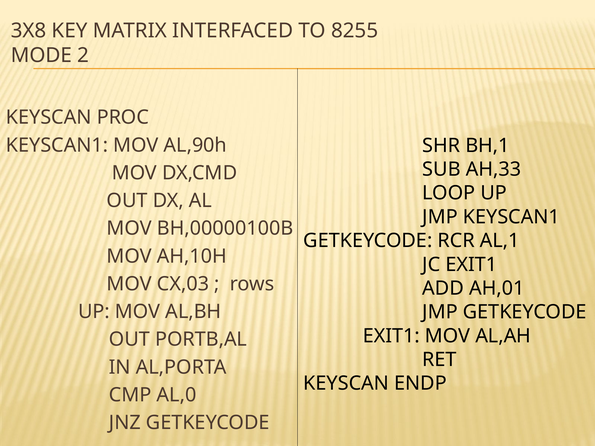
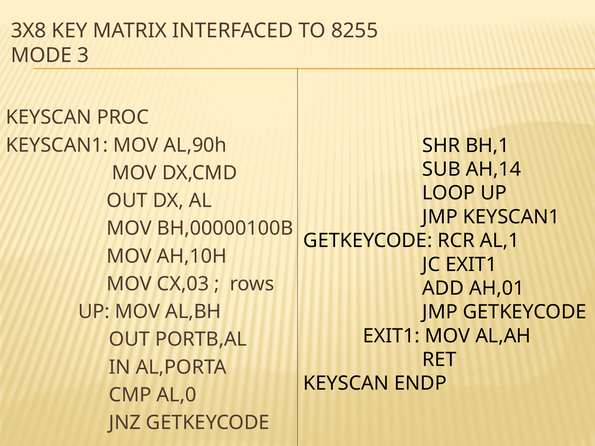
2: 2 -> 3 (83, 55)
AH,33: AH,33 -> AH,14 (493, 169)
